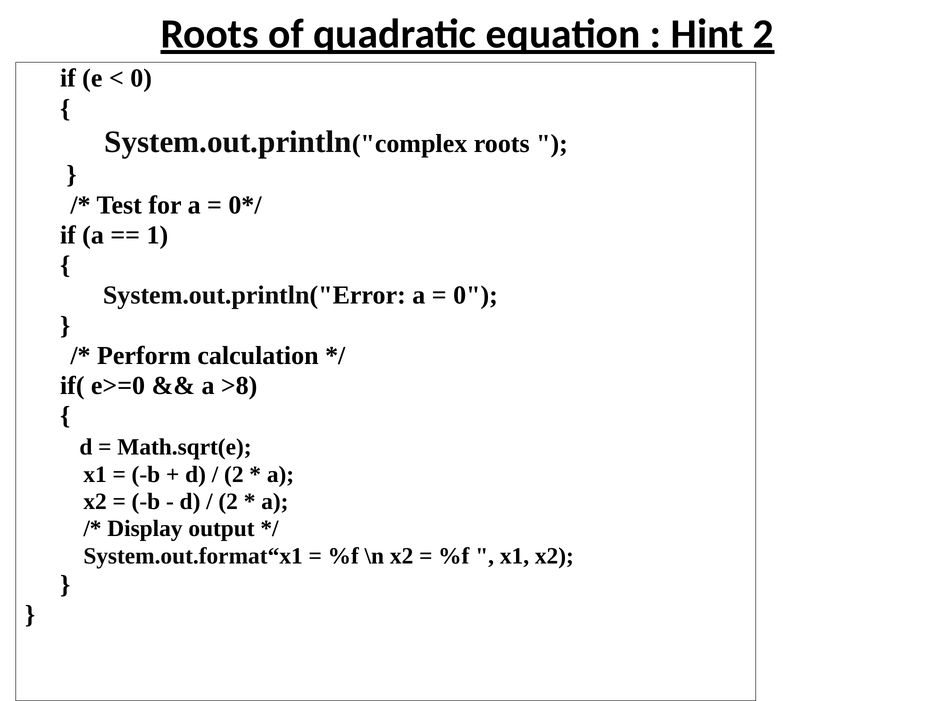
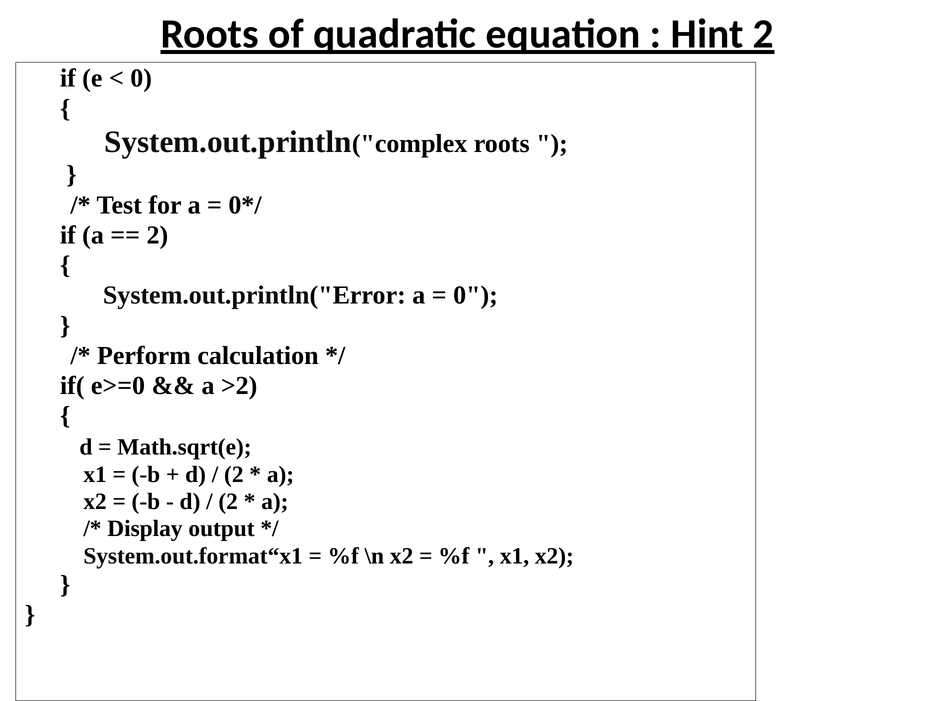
1: 1 -> 2 (157, 235)
>8: >8 -> >2 (239, 386)
